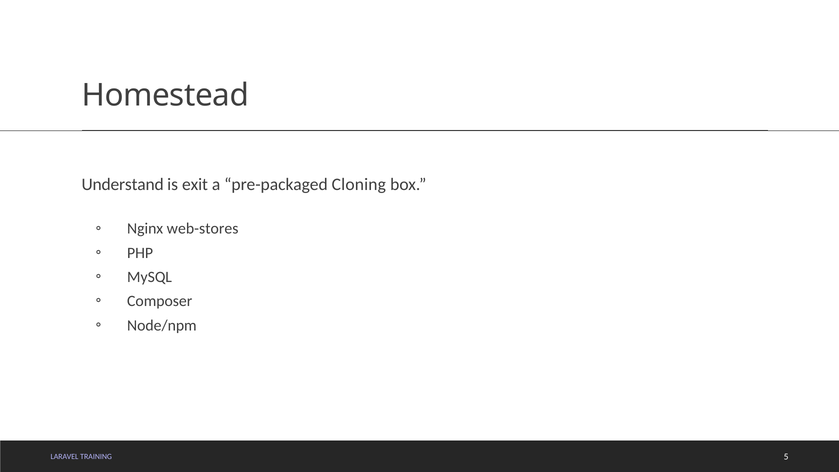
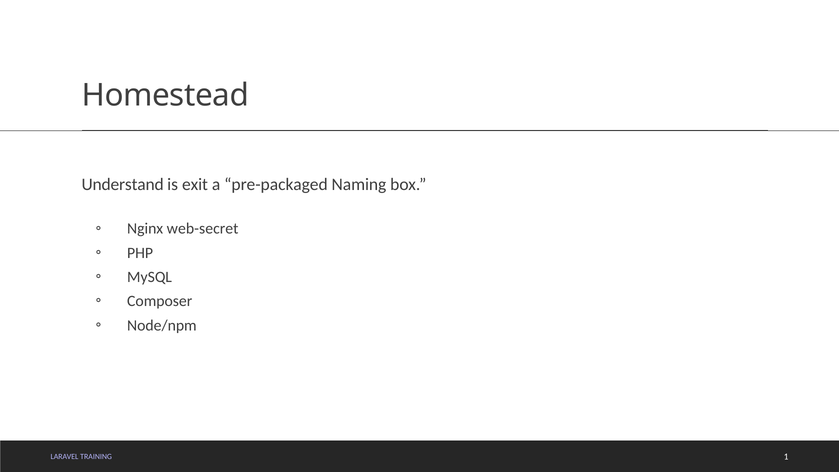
Cloning: Cloning -> Naming (359, 184)
web-stores: web-stores -> web-secret (203, 229)
5: 5 -> 1 (786, 457)
